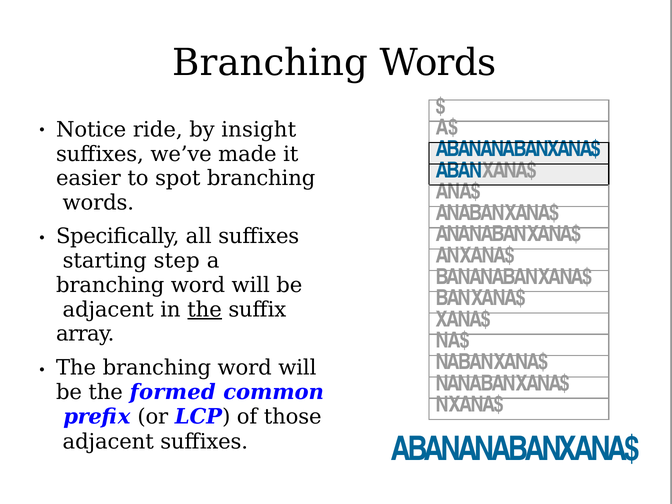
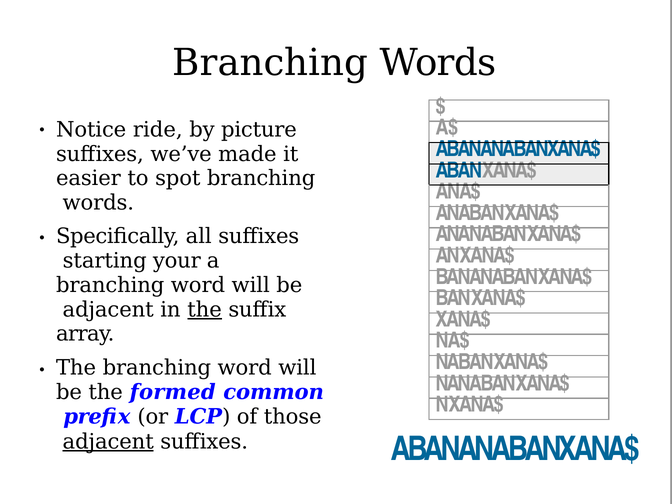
insight: insight -> picture (259, 130)
step: step -> your (177, 261)
adjacent underline: none -> present (108, 442)
